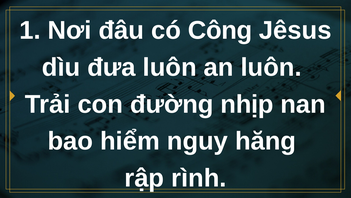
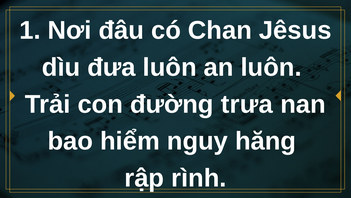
Công: Công -> Chan (220, 30)
nhịp: nhịp -> trưa (247, 104)
